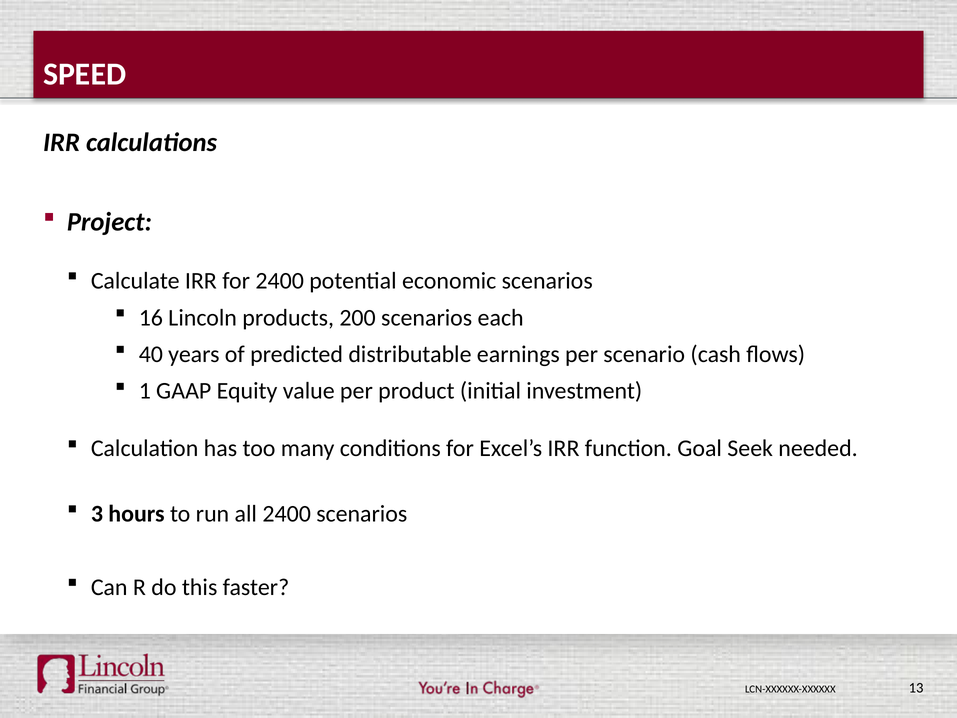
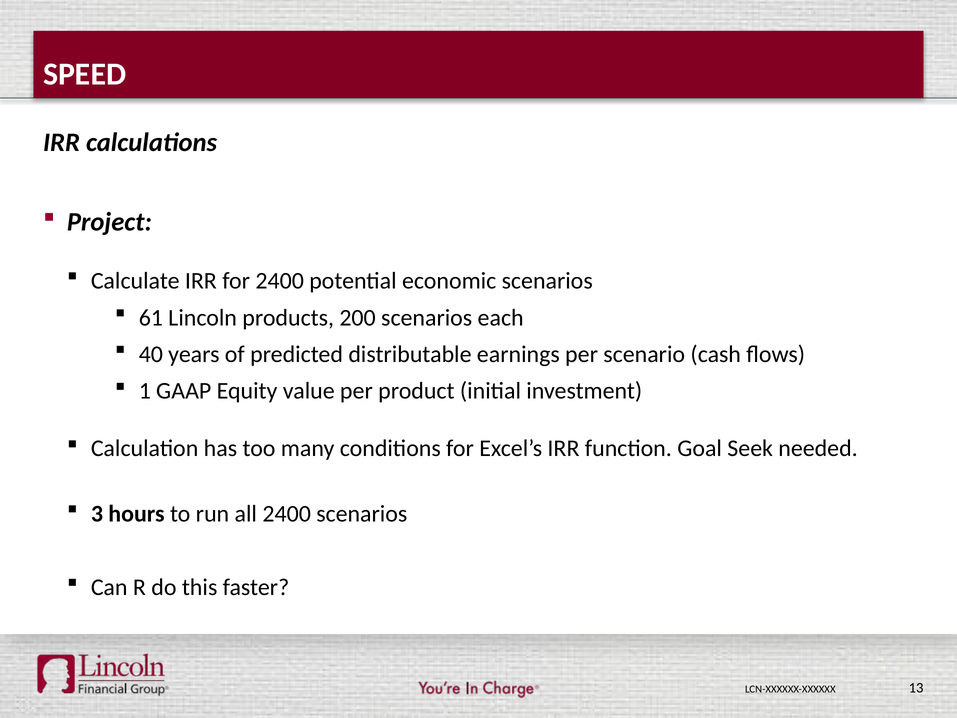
16: 16 -> 61 (151, 318)
